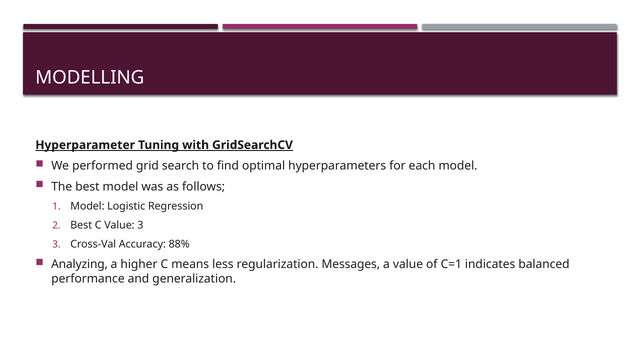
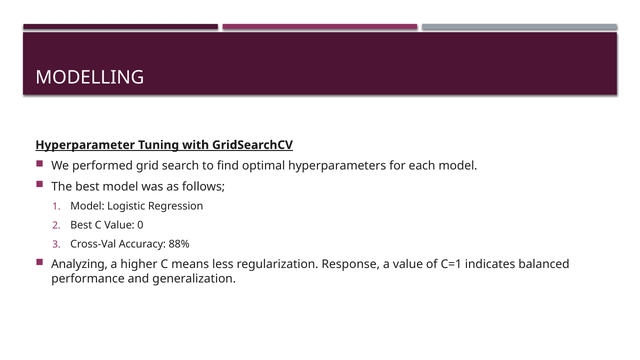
Value 3: 3 -> 0 (140, 225)
Messages: Messages -> Response (351, 264)
